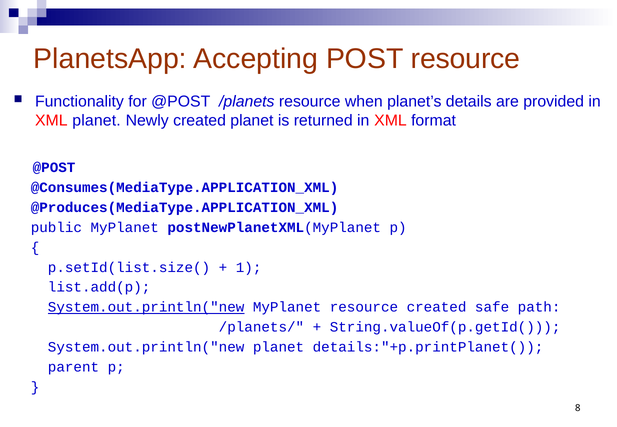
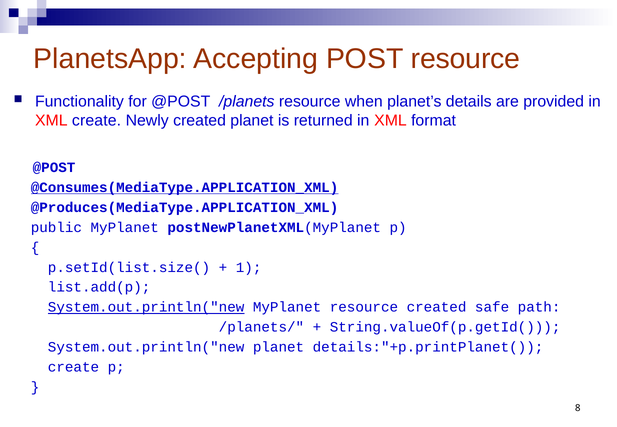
XML planet: planet -> create (97, 120)
@Consumes(MediaType.APPLICATION_XML underline: none -> present (185, 188)
parent: parent -> create (73, 367)
